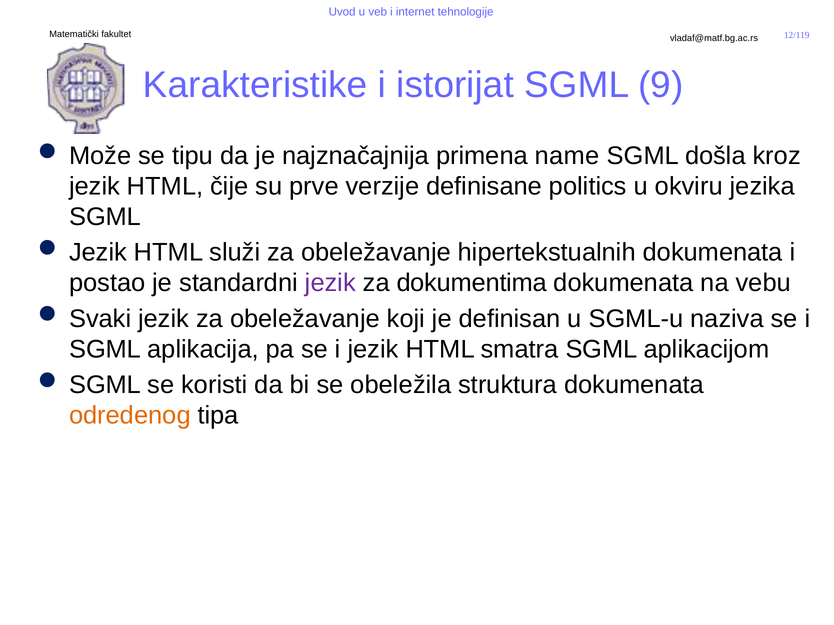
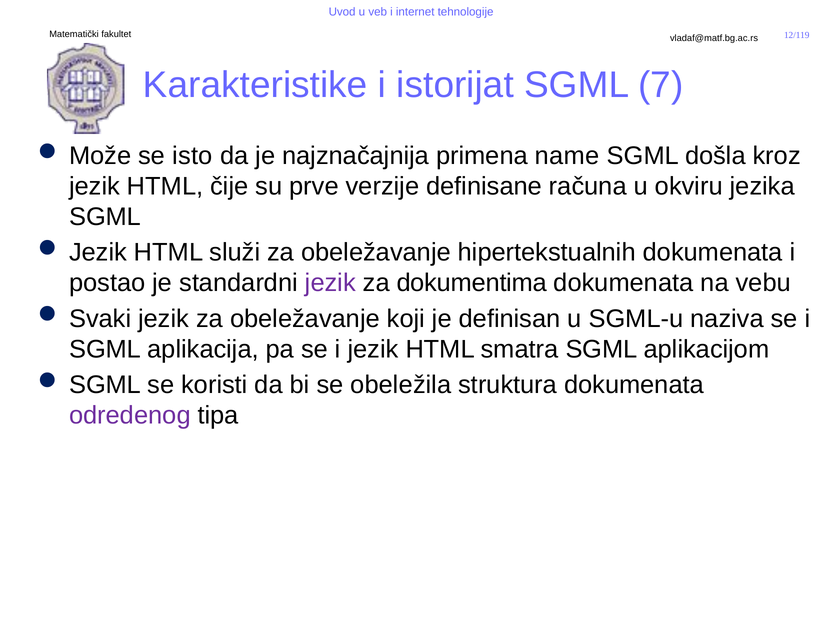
9: 9 -> 7 (661, 85)
tipu: tipu -> isto (192, 156)
politics: politics -> računa (588, 186)
odredenog colour: orange -> purple (130, 416)
